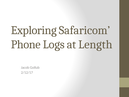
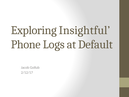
Safaricom: Safaricom -> Insightful (84, 30)
Length: Length -> Default (95, 44)
